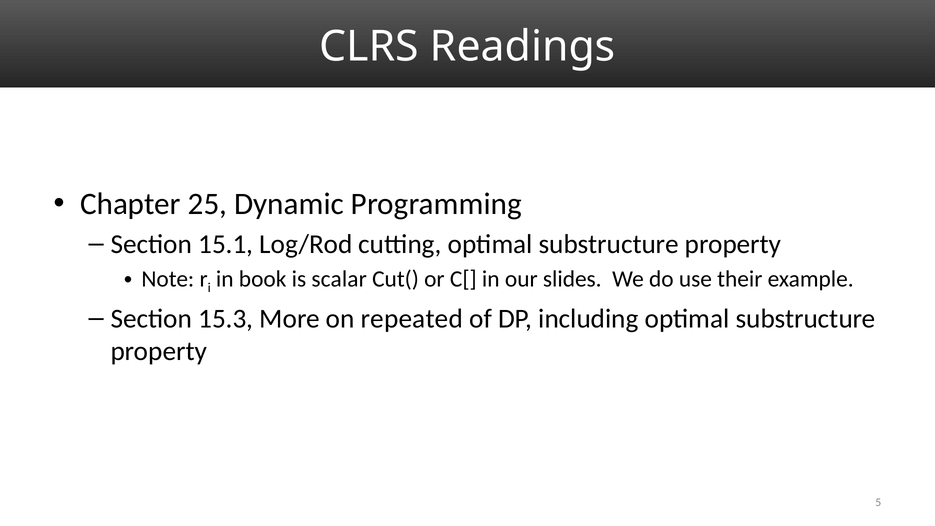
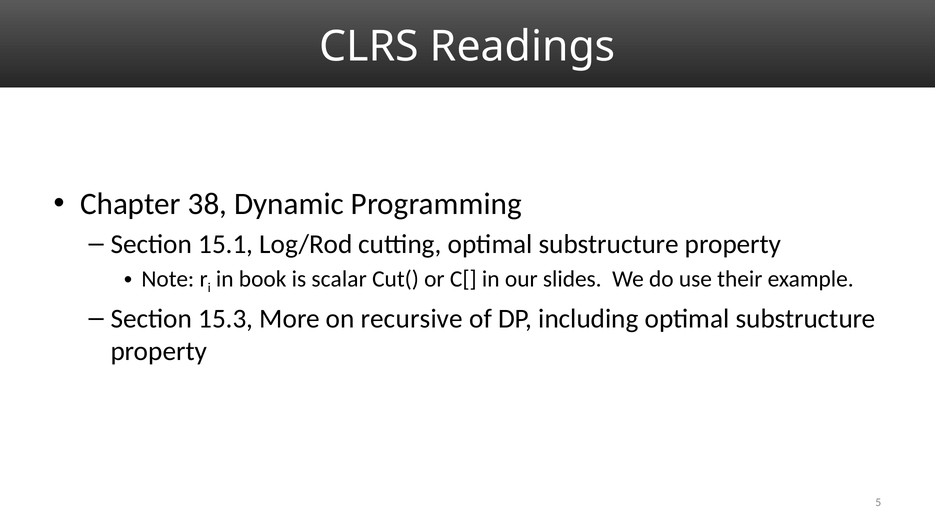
25: 25 -> 38 (207, 204)
repeated: repeated -> recursive (412, 319)
